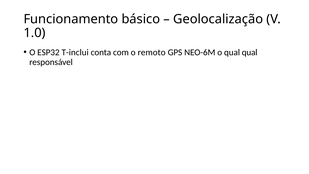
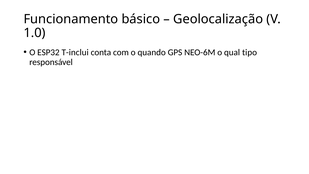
remoto: remoto -> quando (152, 52)
qual qual: qual -> tipo (250, 52)
